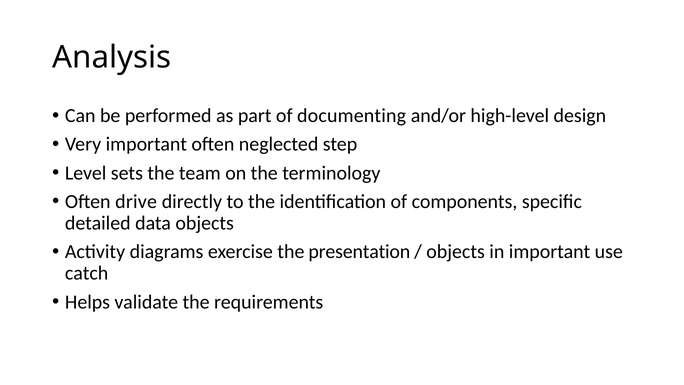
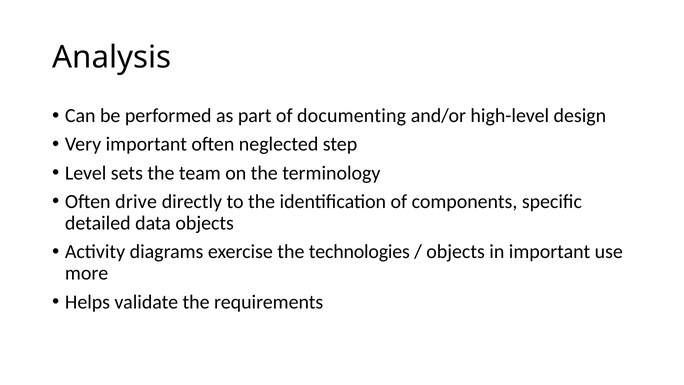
presentation: presentation -> technologies (359, 252)
catch: catch -> more (87, 273)
